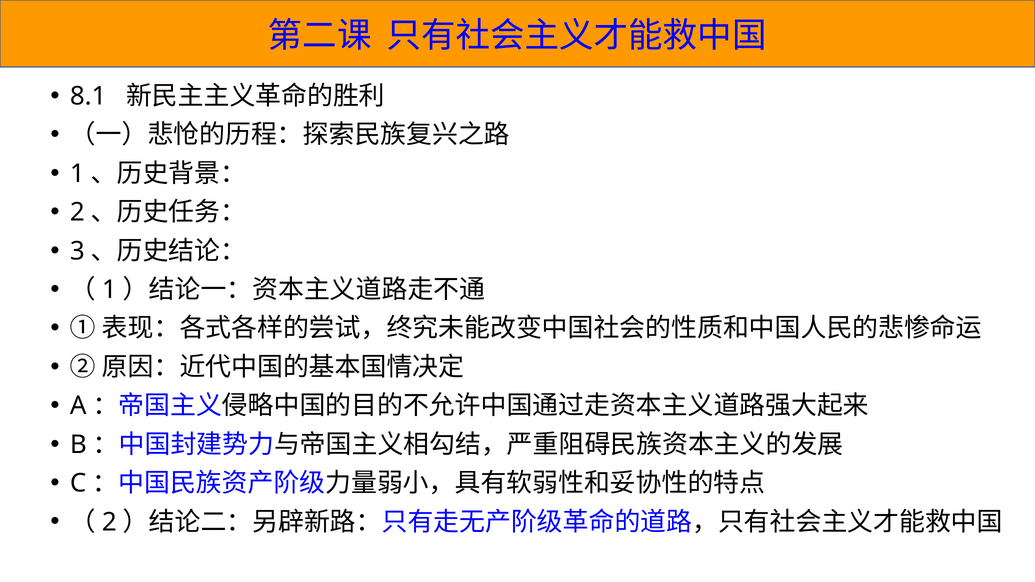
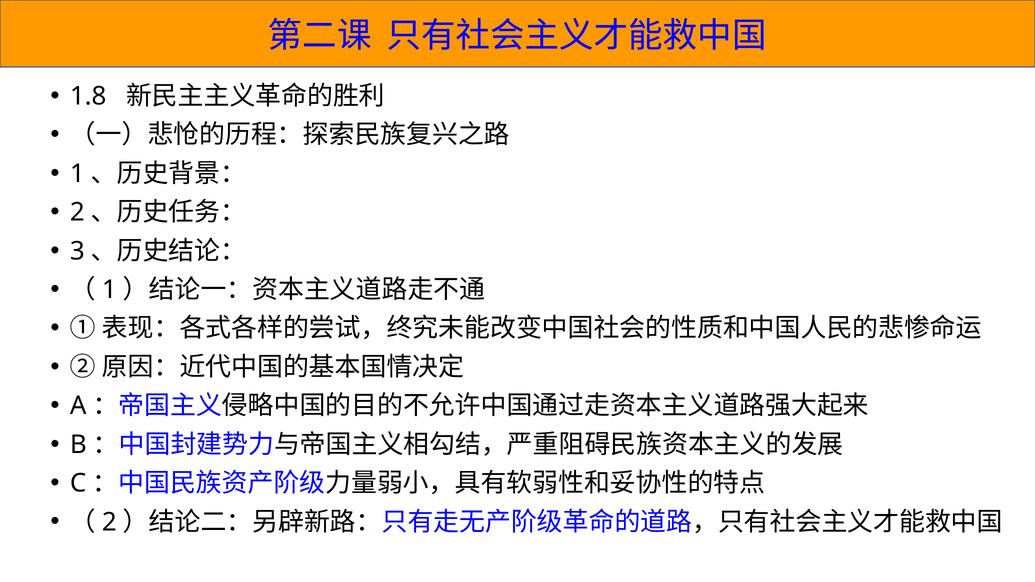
8.1: 8.1 -> 1.8 (88, 96)
